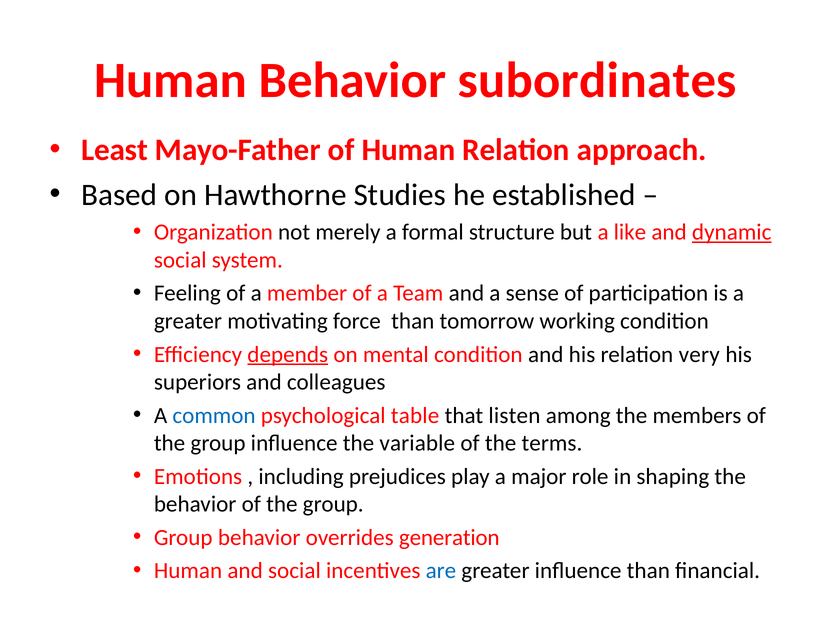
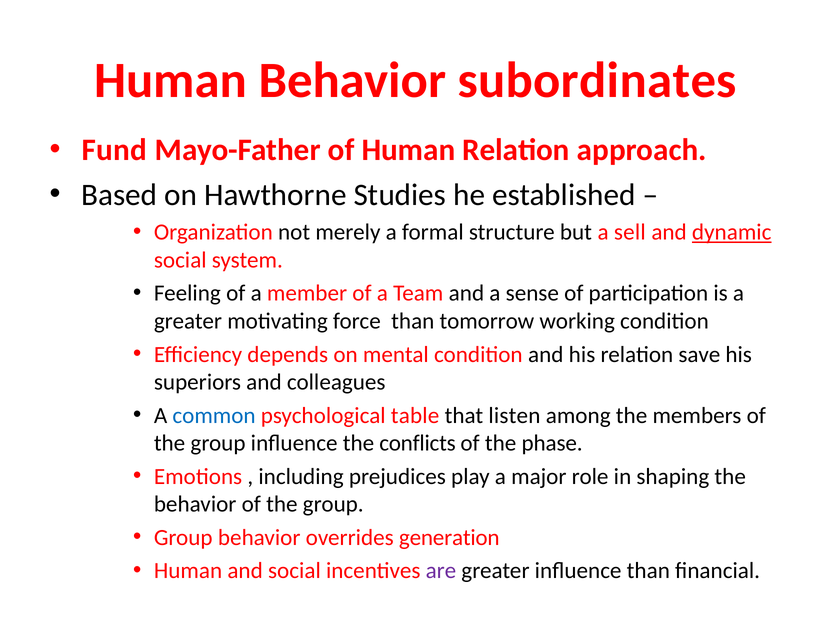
Least: Least -> Fund (114, 150)
like: like -> sell (630, 232)
depends underline: present -> none (288, 354)
very: very -> save (699, 354)
variable: variable -> conflicts (417, 443)
terms: terms -> phase (552, 443)
are colour: blue -> purple (441, 571)
